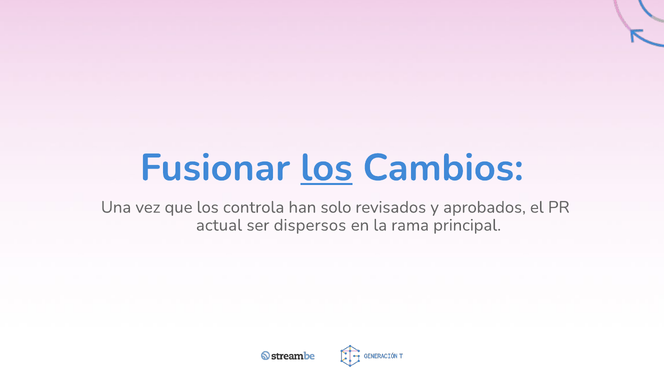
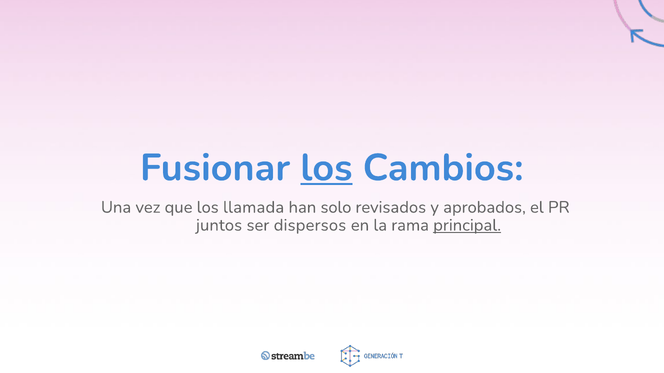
controla: controla -> llamada (254, 208)
actual: actual -> juntos (219, 225)
principal underline: none -> present (467, 225)
